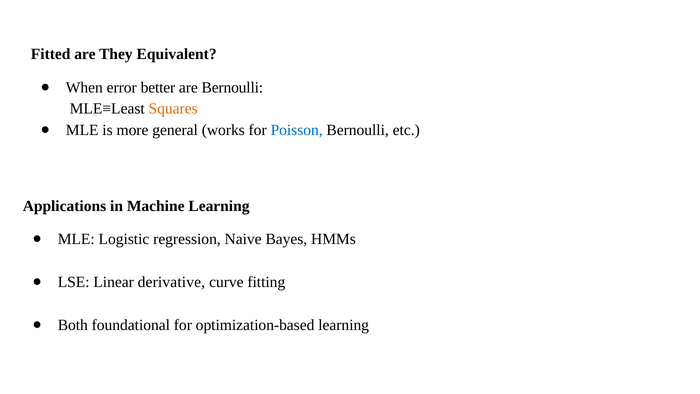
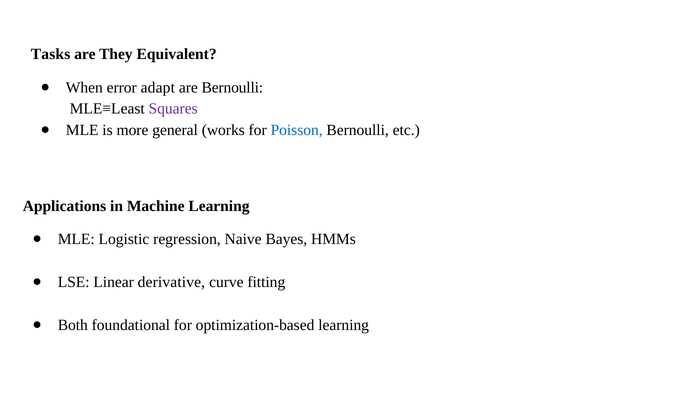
Fitted: Fitted -> Tasks (51, 54)
better: better -> adapt (158, 87)
Squares colour: orange -> purple (173, 109)
